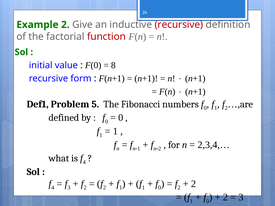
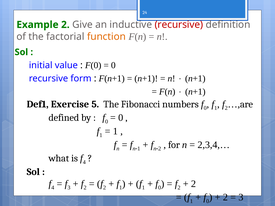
function colour: red -> orange (106, 37)
8: 8 -> 0 (113, 65)
Problem: Problem -> Exercise (70, 104)
